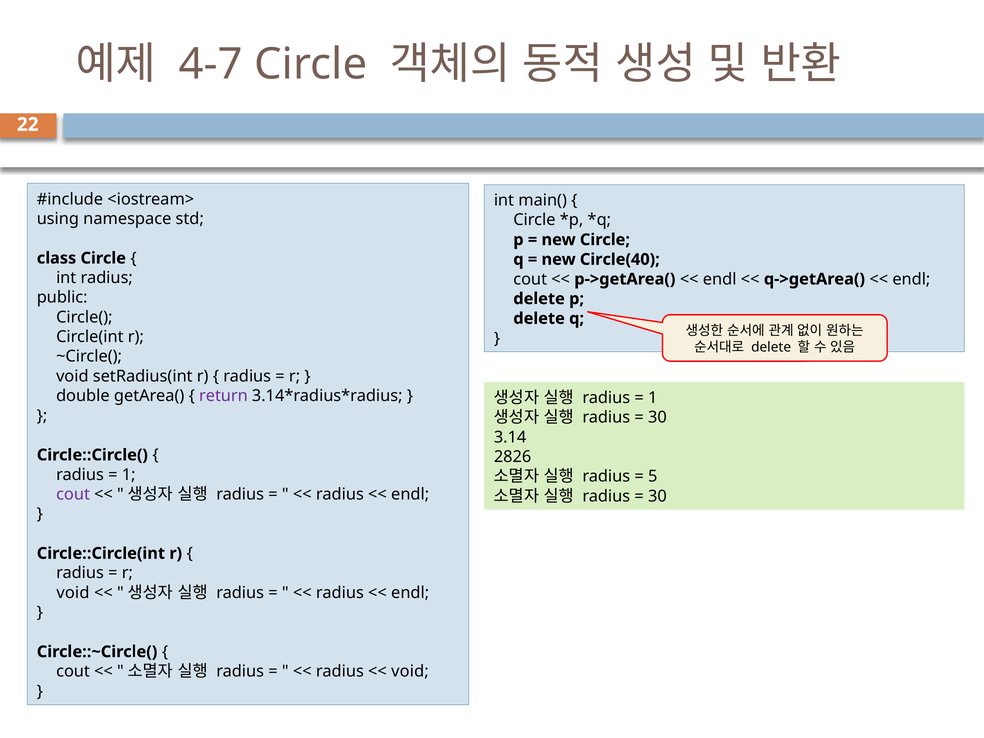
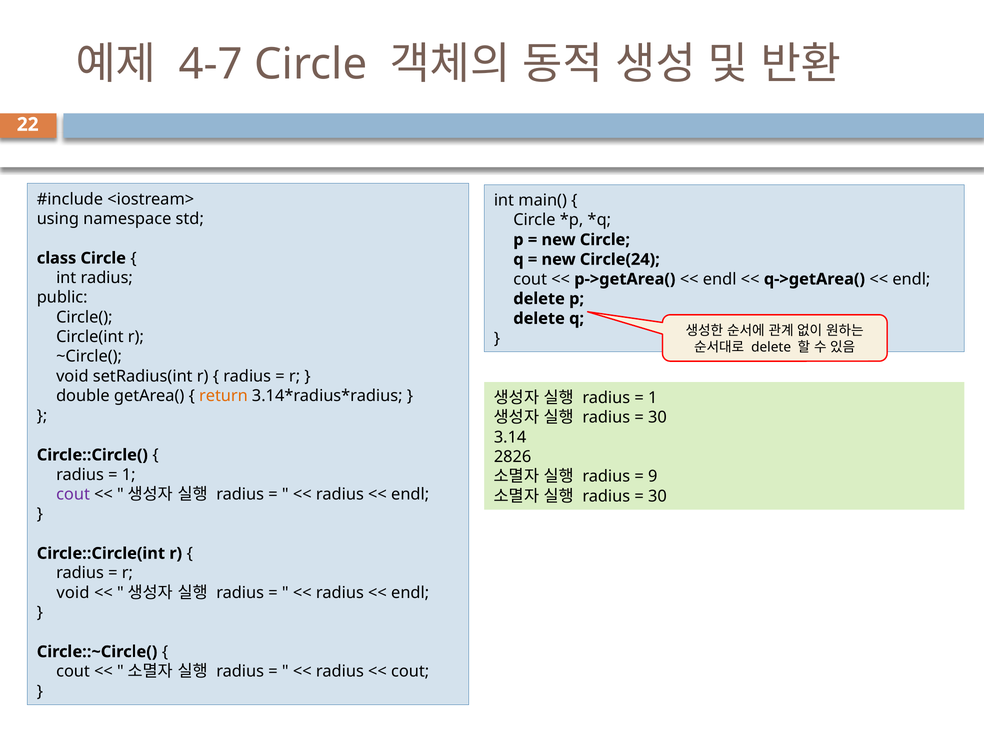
Circle(40: Circle(40 -> Circle(24 (620, 259)
return colour: purple -> orange (223, 396)
5: 5 -> 9 (653, 477)
void: void -> cout (410, 671)
